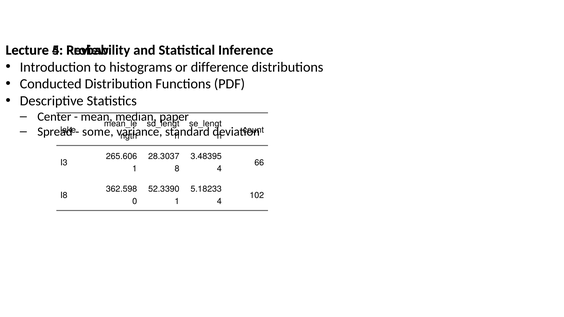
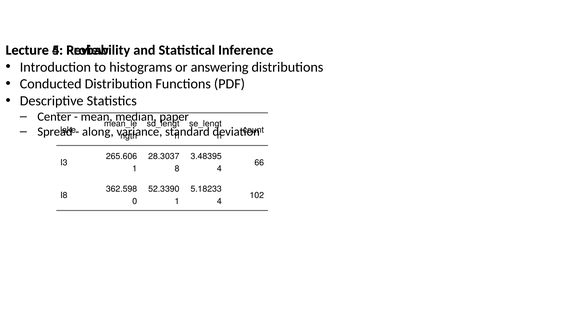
difference: difference -> answering (220, 67)
some: some -> along (98, 132)
